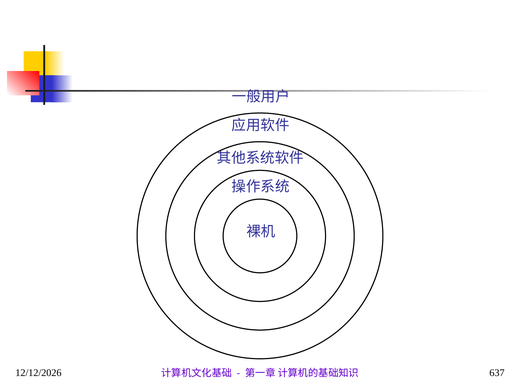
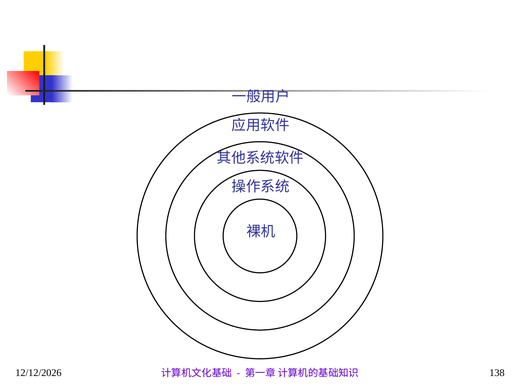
637: 637 -> 138 (497, 373)
